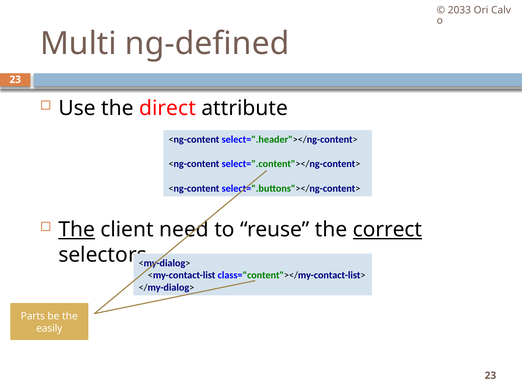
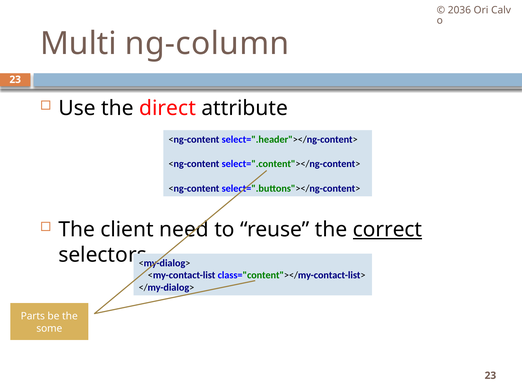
2033: 2033 -> 2036 (459, 10)
ng-defined: ng-defined -> ng-column (207, 44)
The underline: present -> none (77, 229)
easily: easily -> some (49, 328)
